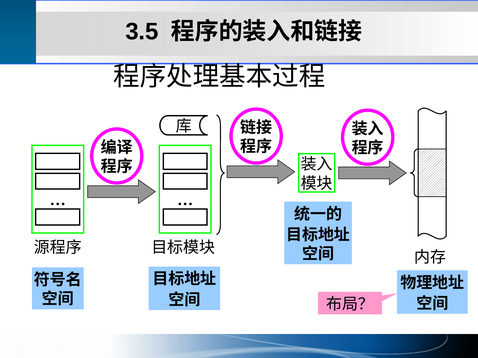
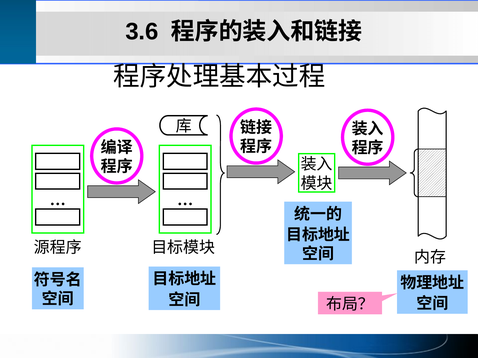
3.5: 3.5 -> 3.6 (142, 32)
